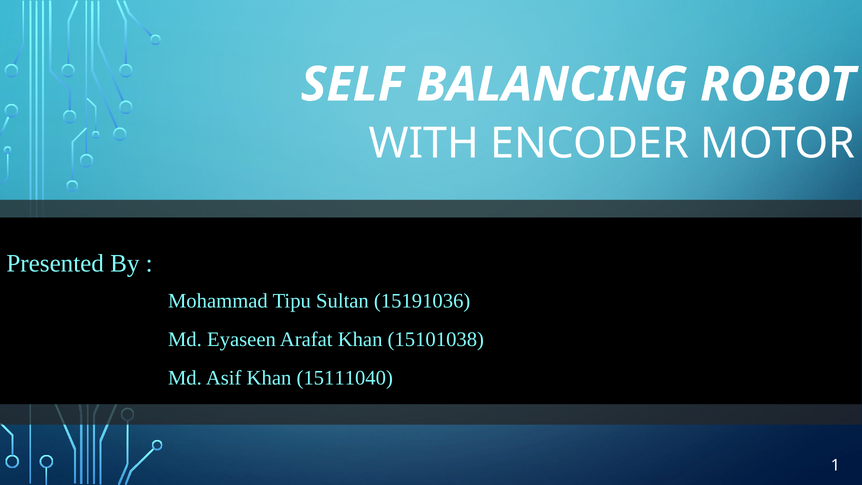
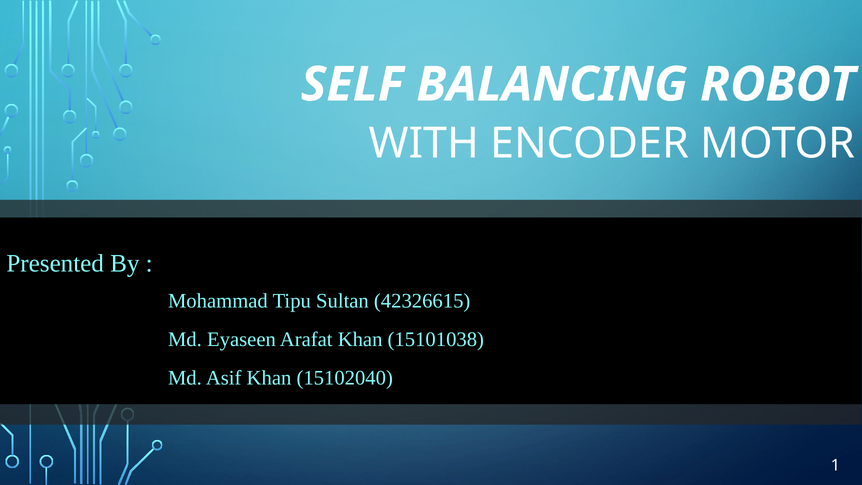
15191036: 15191036 -> 42326615 (422, 301)
15111040: 15111040 -> 15102040 (345, 378)
